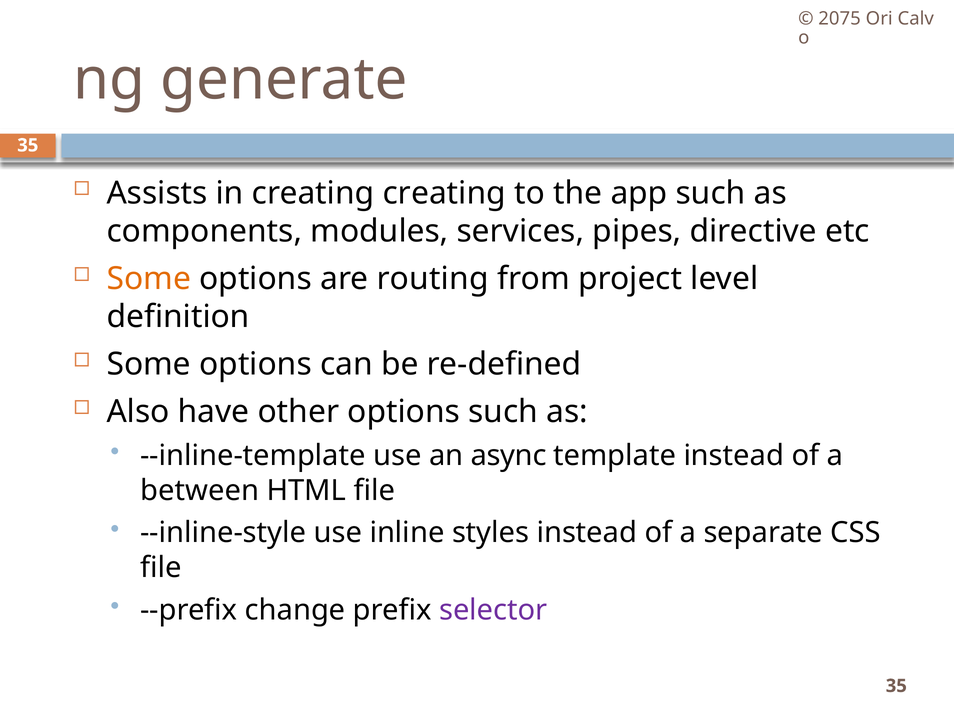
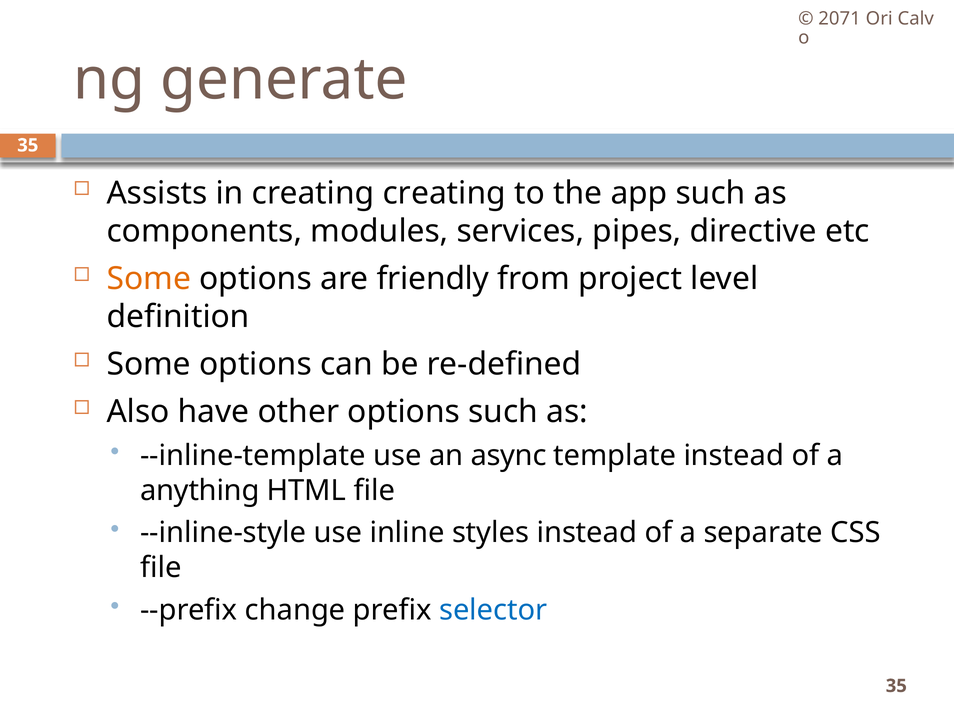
2075: 2075 -> 2071 (840, 19)
routing: routing -> friendly (433, 279)
between: between -> anything (200, 490)
selector colour: purple -> blue (493, 610)
